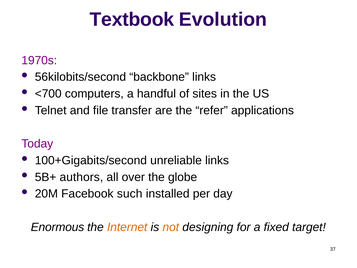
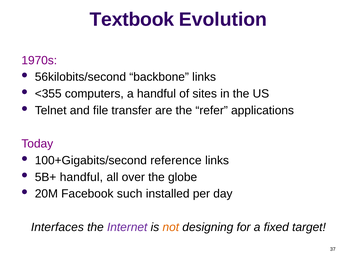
<700: <700 -> <355 (48, 94)
unreliable: unreliable -> reference (176, 160)
5B+ authors: authors -> handful (81, 177)
Enormous: Enormous -> Interfaces (57, 227)
Internet colour: orange -> purple (127, 227)
